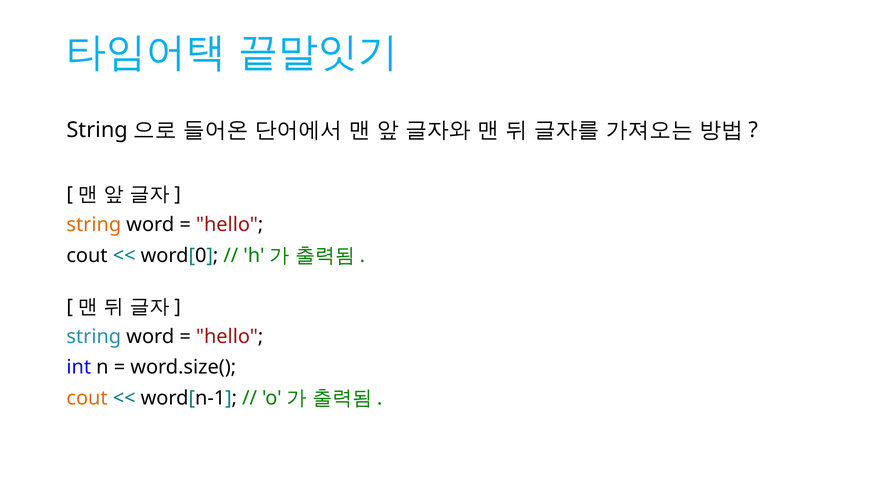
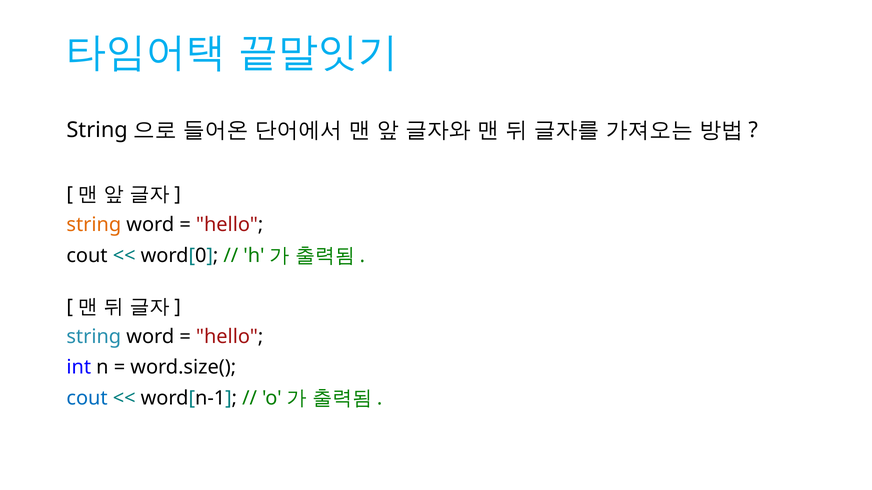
cout colour: orange -> blue (87, 398)
